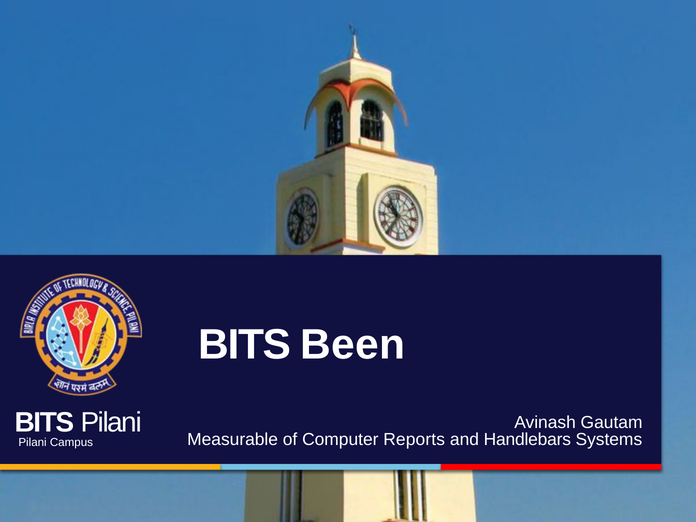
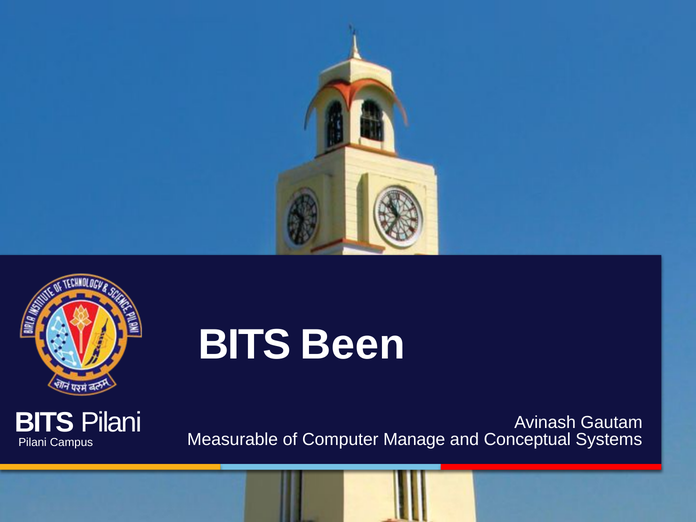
Reports: Reports -> Manage (414, 440)
Handlebars: Handlebars -> Conceptual (527, 440)
